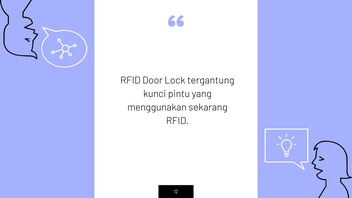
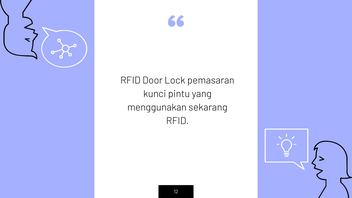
tergantung: tergantung -> pemasaran (211, 80)
